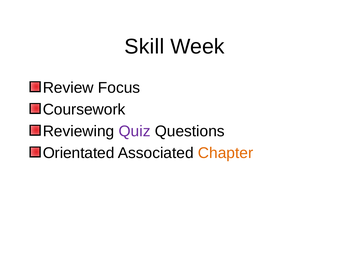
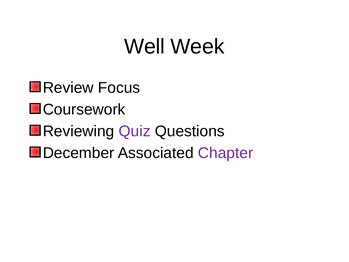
Skill: Skill -> Well (145, 47)
Orientated: Orientated -> December (79, 153)
Chapter colour: orange -> purple (226, 153)
